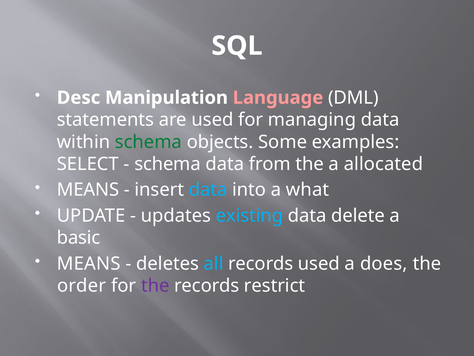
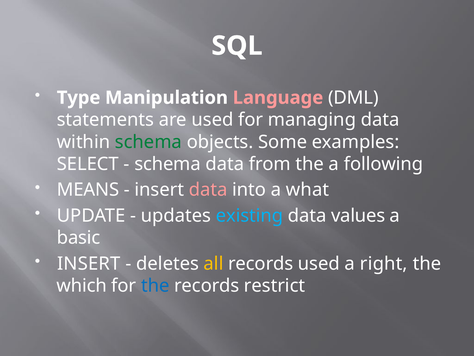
Desc: Desc -> Type (79, 98)
allocated: allocated -> following (384, 164)
data colour: light blue -> pink (208, 190)
delete: delete -> values (358, 215)
MEANS: MEANS -> INSERT (89, 263)
all colour: light blue -> yellow (214, 263)
does: does -> right (384, 263)
order: order -> which (82, 285)
the colour: purple -> blue (155, 285)
